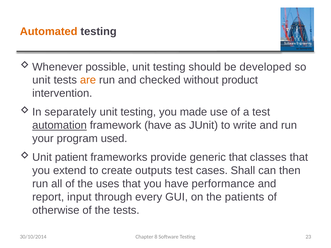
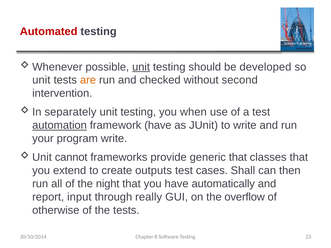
Automated colour: orange -> red (49, 31)
unit underline: none -> present (141, 67)
product: product -> second (240, 80)
made: made -> when (193, 112)
program used: used -> write (114, 139)
patient: patient -> cannot (71, 157)
uses: uses -> night (108, 184)
performance: performance -> automatically (223, 184)
every: every -> really (149, 197)
patients: patients -> overflow (245, 197)
